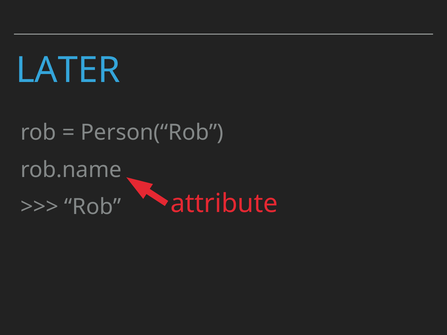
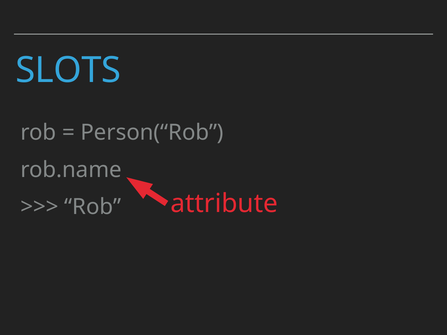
LATER: LATER -> SLOTS (68, 70)
